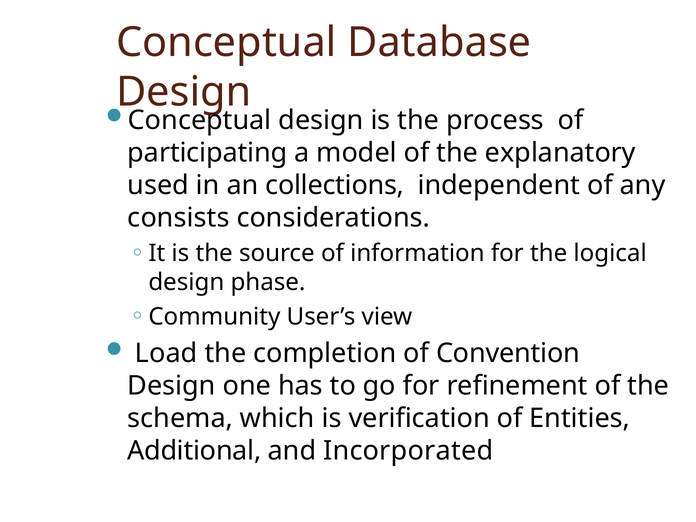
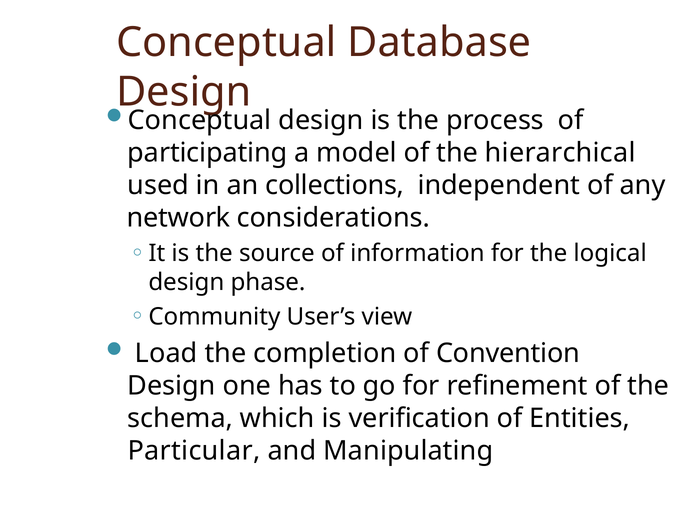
explanatory: explanatory -> hierarchical (560, 153)
consists: consists -> network (179, 218)
Additional: Additional -> Particular (194, 451)
Incorporated: Incorporated -> Manipulating (408, 451)
